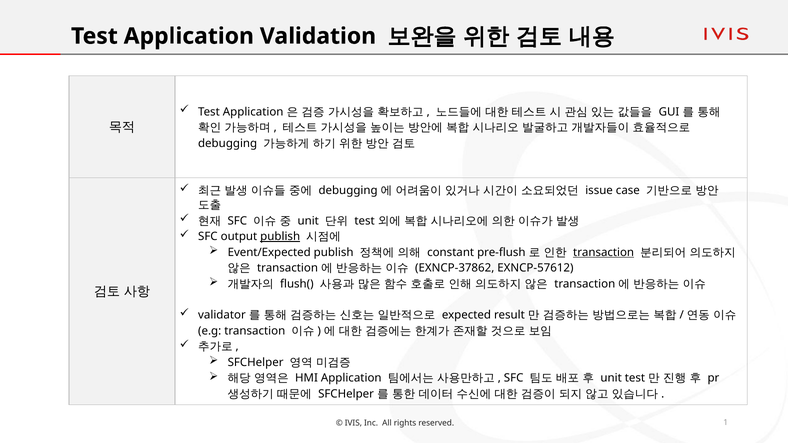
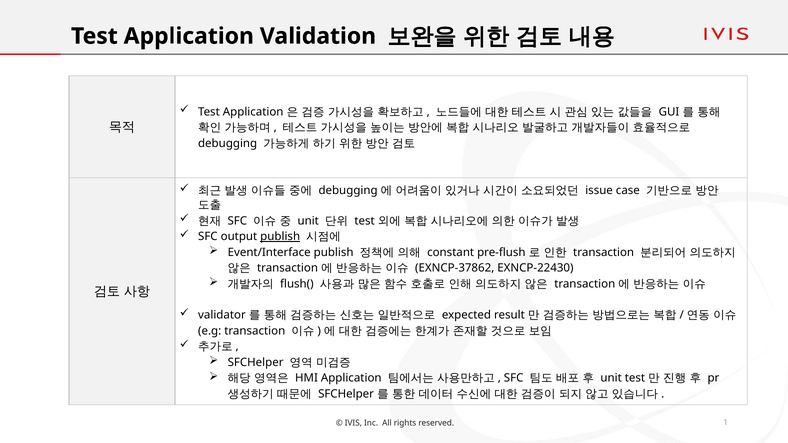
Event/Expected: Event/Expected -> Event/Interface (269, 252)
transaction underline: present -> none (604, 252)
EXNCP-57612: EXNCP-57612 -> EXNCP-22430 (535, 268)
